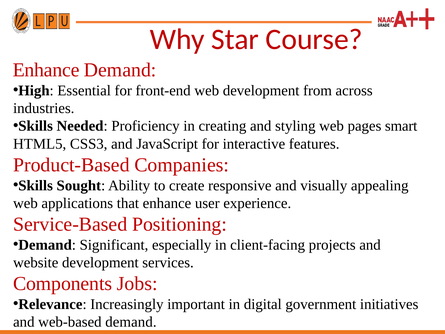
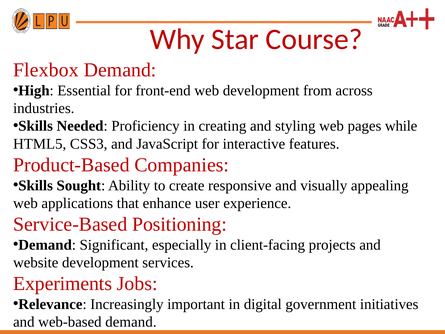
Enhance: Enhance -> Flexbox (46, 70)
smart: smart -> while (401, 126)
Components: Components -> Experiments (63, 284)
